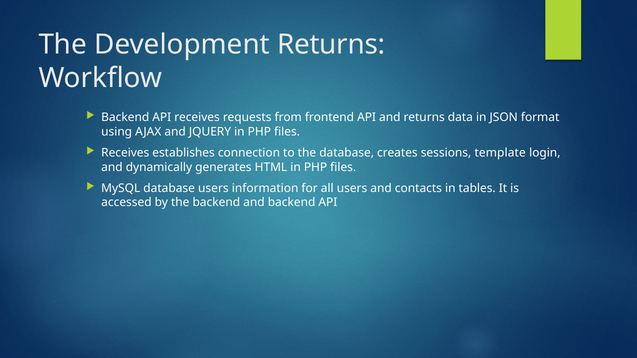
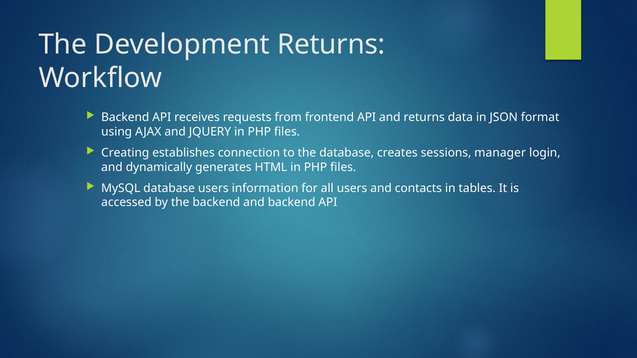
Receives: Receives -> Creating (125, 153)
template: template -> manager (500, 153)
